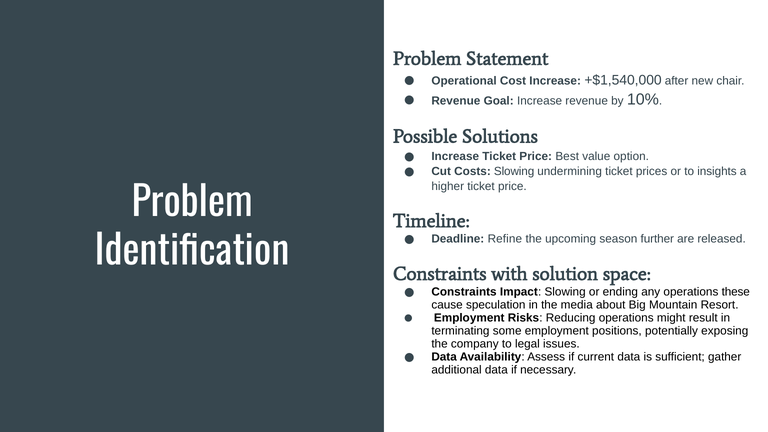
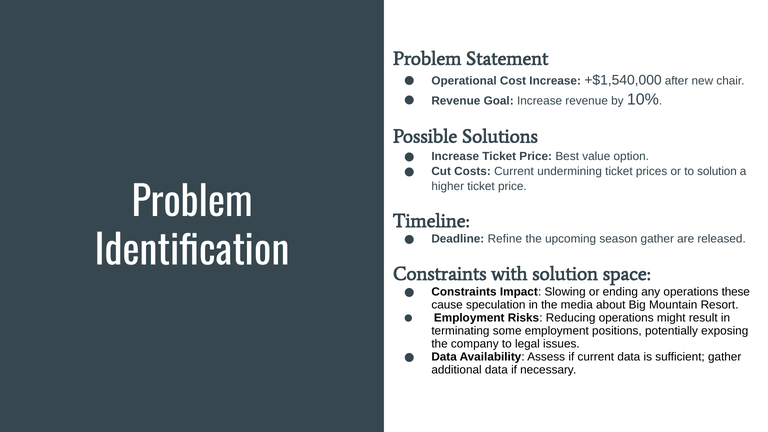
Costs Slowing: Slowing -> Current (514, 171)
to insights: insights -> solution (717, 171)
season further: further -> gather (657, 239)
